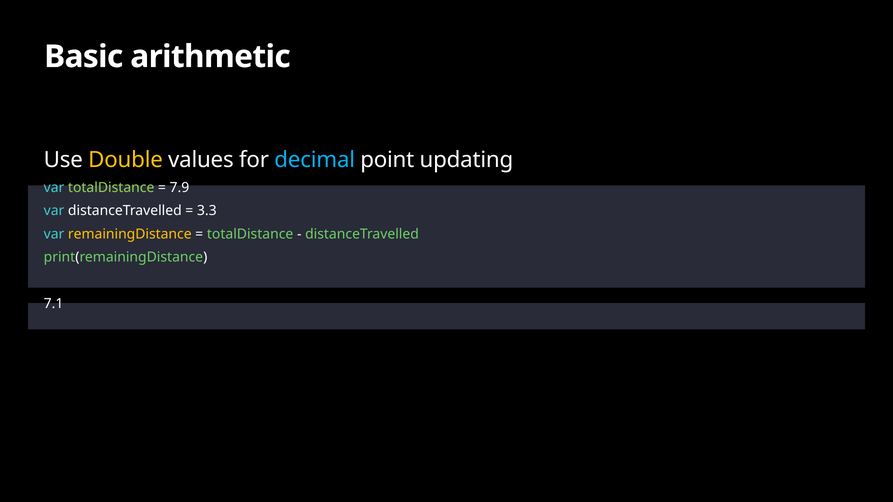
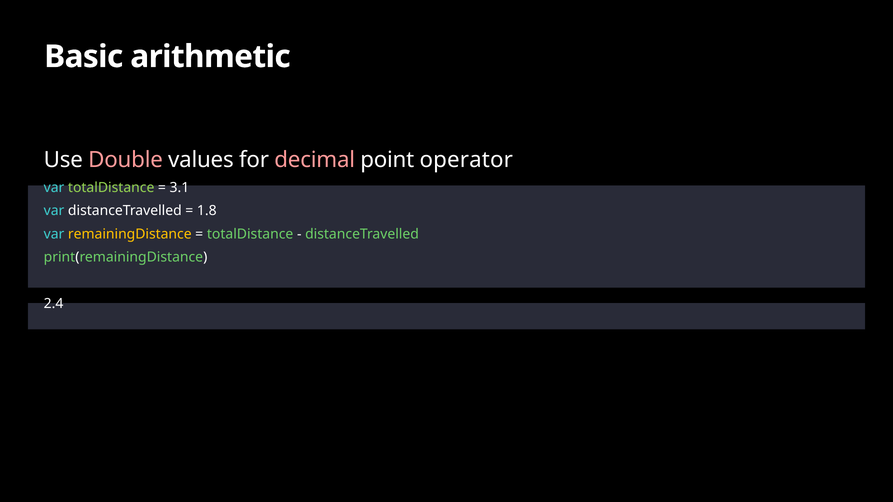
Double colour: yellow -> pink (126, 160)
decimal colour: light blue -> pink (315, 160)
updating: updating -> operator (466, 160)
7.9: 7.9 -> 3.1 (179, 188)
3.3: 3.3 -> 1.8 (207, 211)
7.1: 7.1 -> 2.4 (54, 304)
